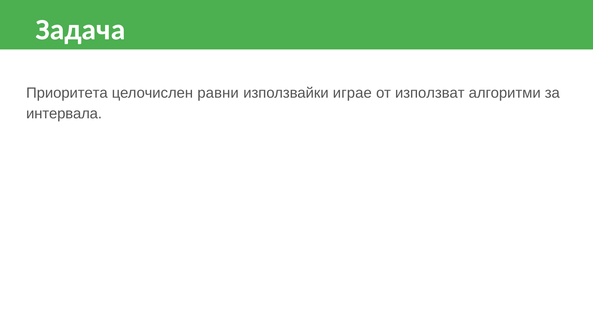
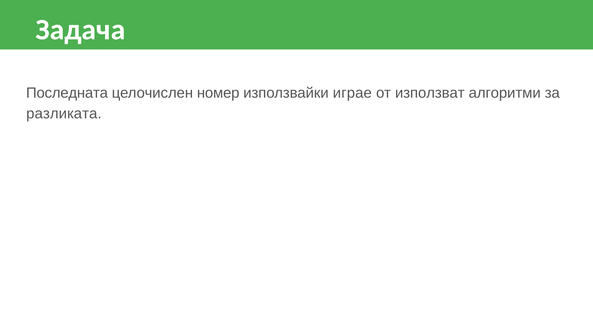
Приоритета: Приоритета -> Последната (67, 93)
равни: равни -> номер (218, 93)
интервала: интервала -> разликата (64, 114)
